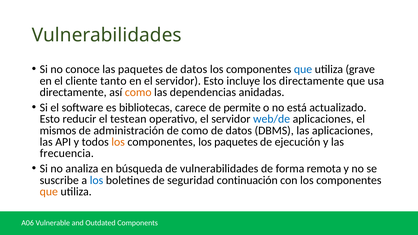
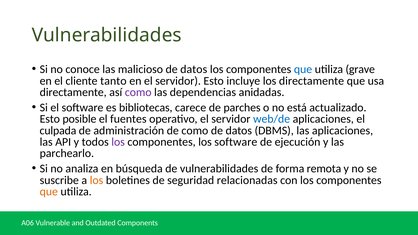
las paquetes: paquetes -> malicioso (140, 69)
como colour: orange -> purple (138, 92)
permite: permite -> parches (242, 108)
reducir: reducir -> posible (79, 119)
testean: testean -> fuentes (128, 119)
mismos: mismos -> culpada (58, 131)
los colour: orange -> purple (118, 142)
los paquetes: paquetes -> software (236, 142)
frecuencia: frecuencia -> parchearlo (67, 153)
los colour: blue -> orange (97, 180)
continuación: continuación -> relacionadas (247, 180)
